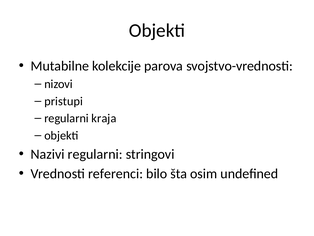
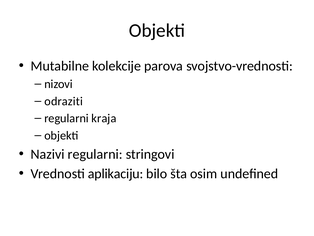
pristupi: pristupi -> odraziti (64, 101)
referenci: referenci -> aplikaciju (116, 173)
